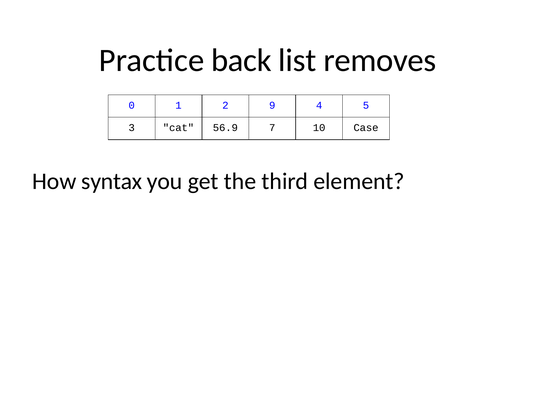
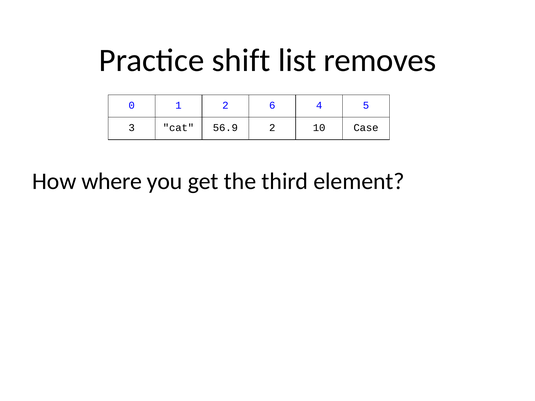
back: back -> shift (241, 60)
9: 9 -> 6 (272, 105)
56.9 7: 7 -> 2 (272, 128)
syntax: syntax -> where (112, 182)
